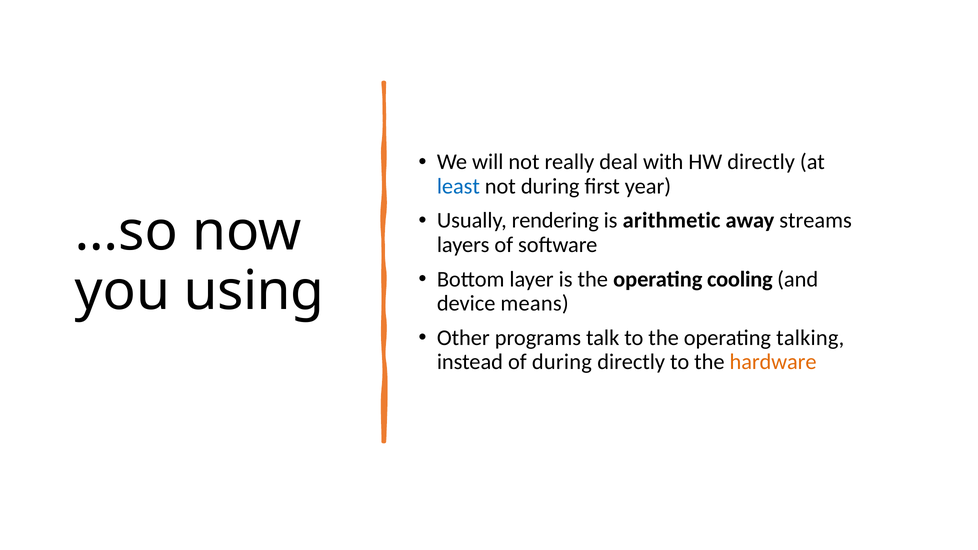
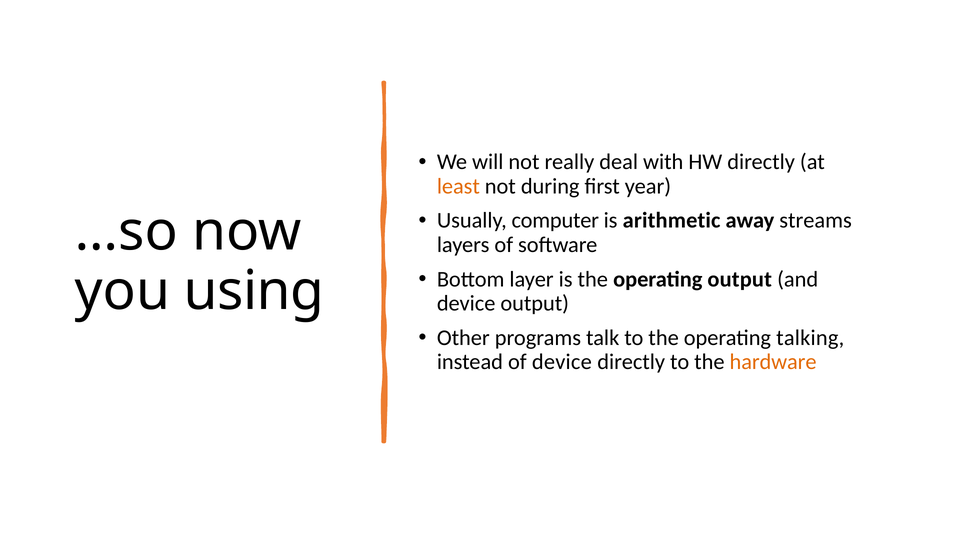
least colour: blue -> orange (458, 186)
rendering: rendering -> computer (555, 221)
operating cooling: cooling -> output (740, 279)
device means: means -> output (535, 303)
of during: during -> device (562, 362)
